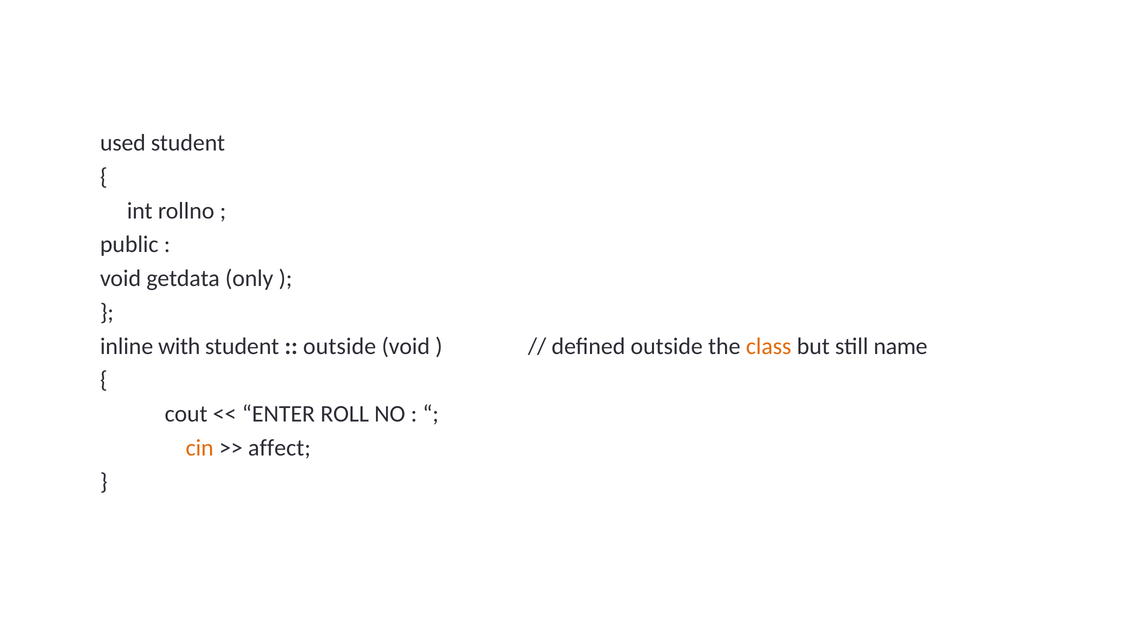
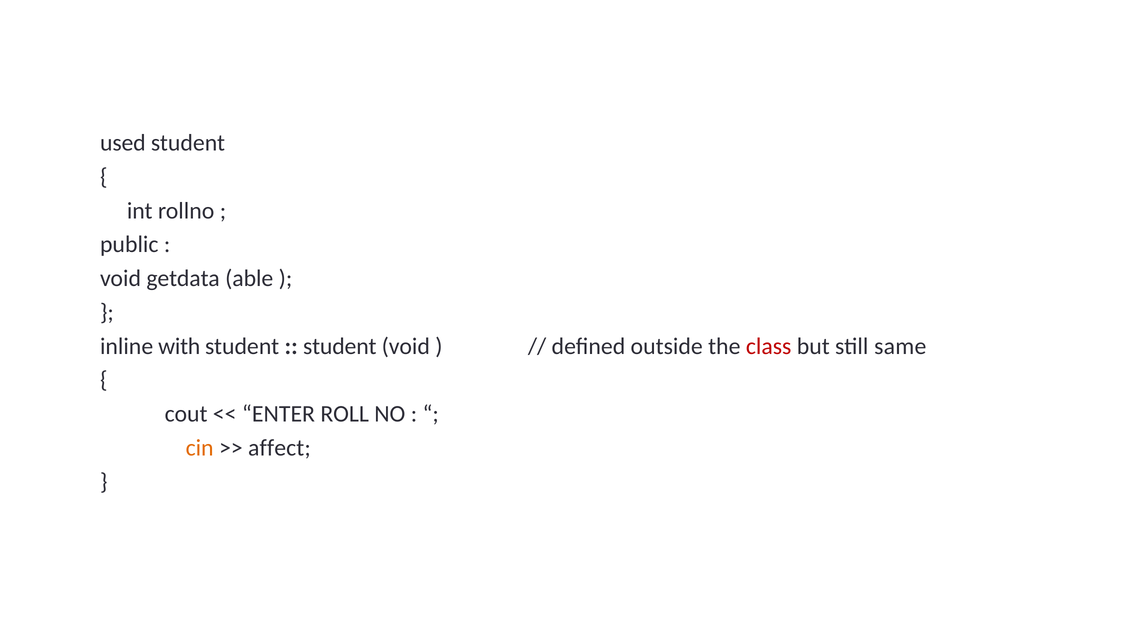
only: only -> able (249, 278)
outside: outside -> student (340, 346)
class colour: orange -> red (769, 346)
name: name -> same (900, 346)
